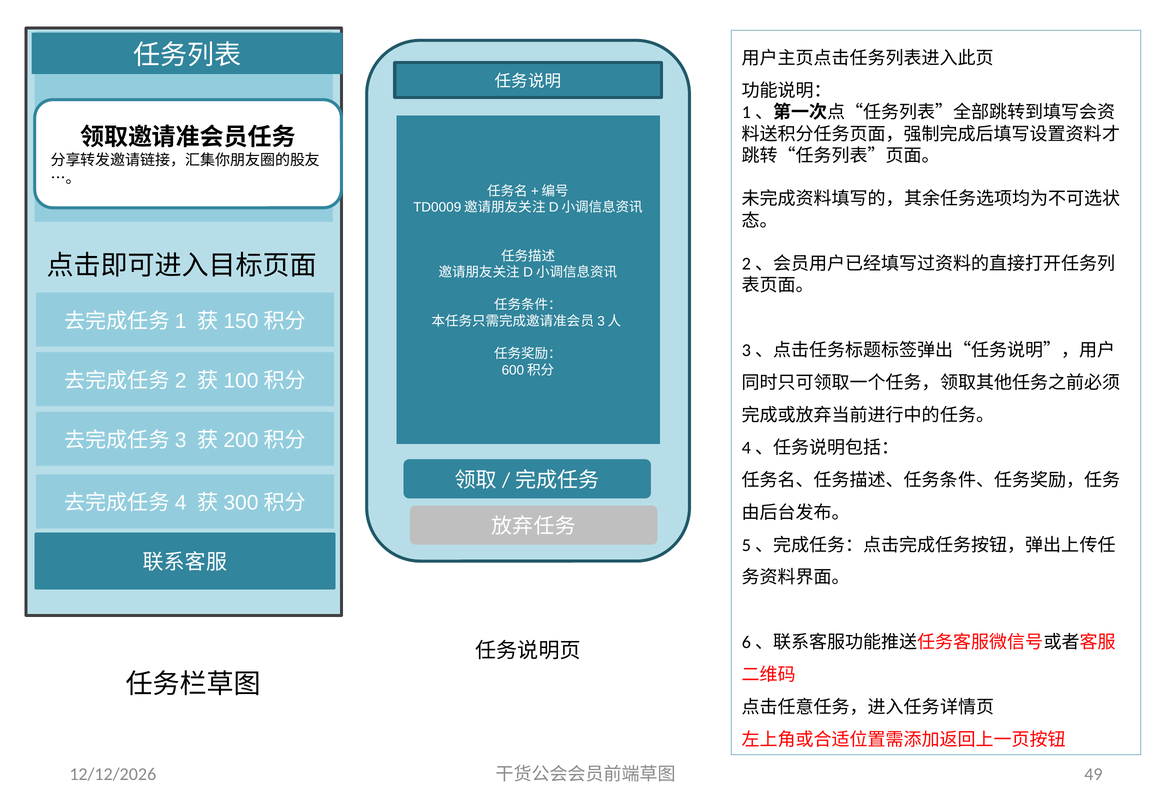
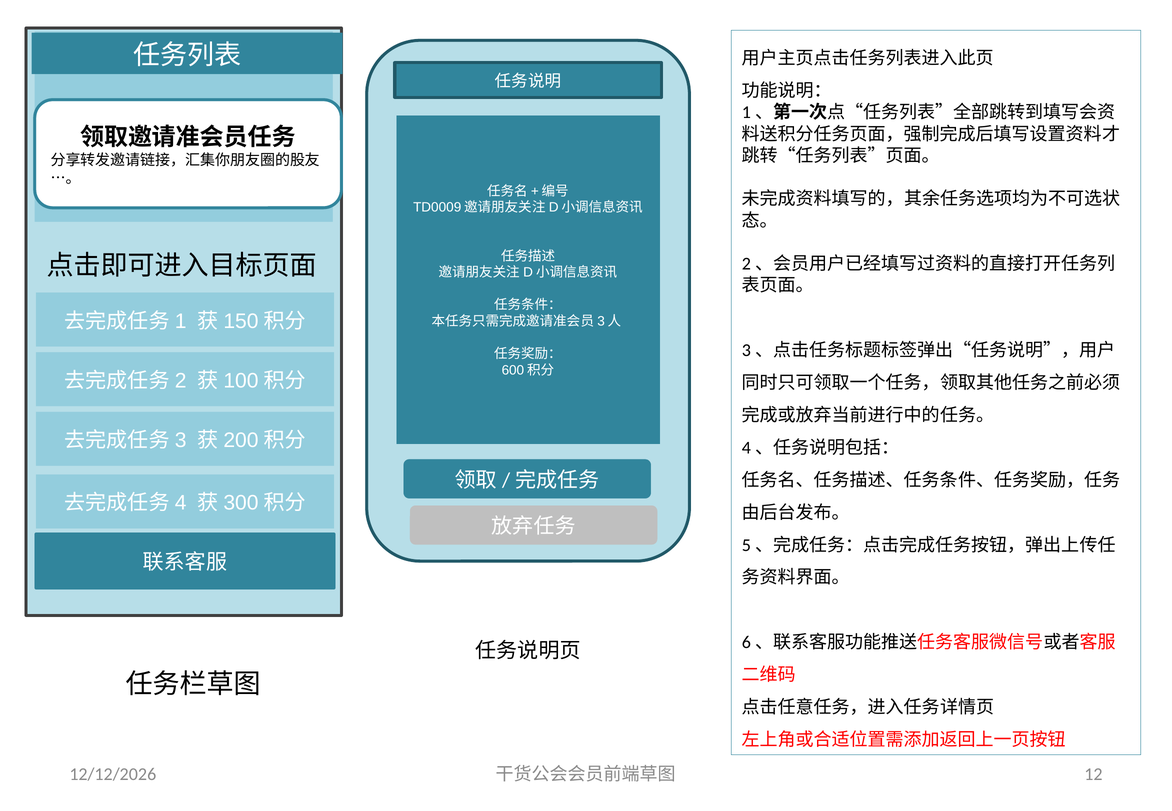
49: 49 -> 12 (1093, 775)
